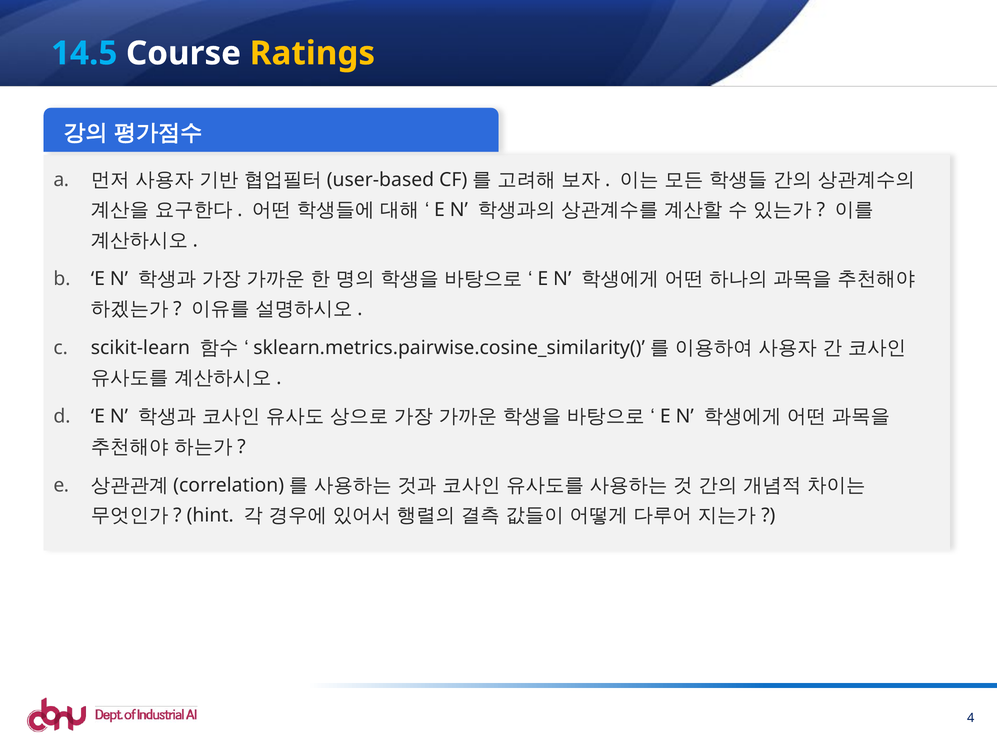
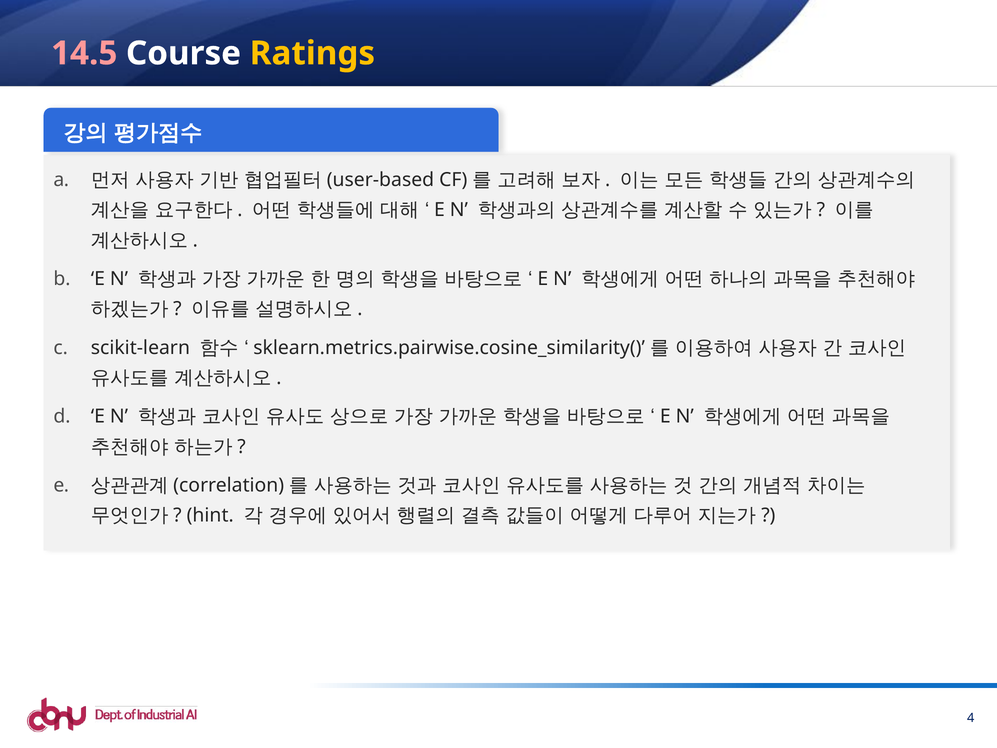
14.5 colour: light blue -> pink (84, 53)
